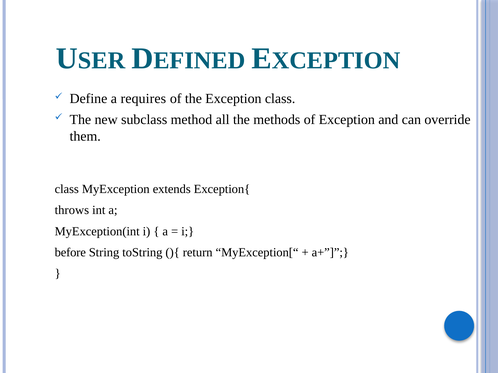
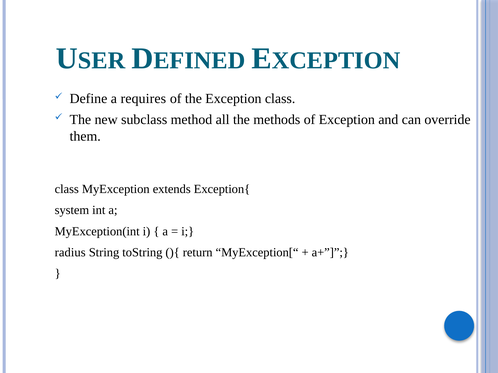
throws: throws -> system (72, 210)
before: before -> radius (70, 253)
